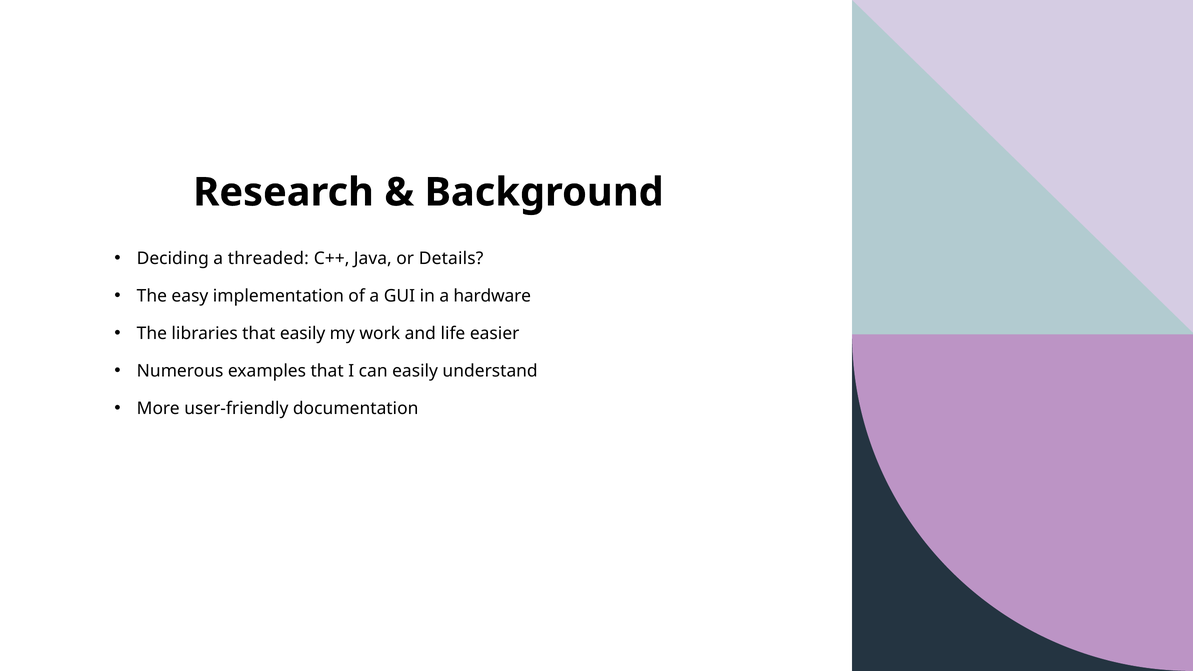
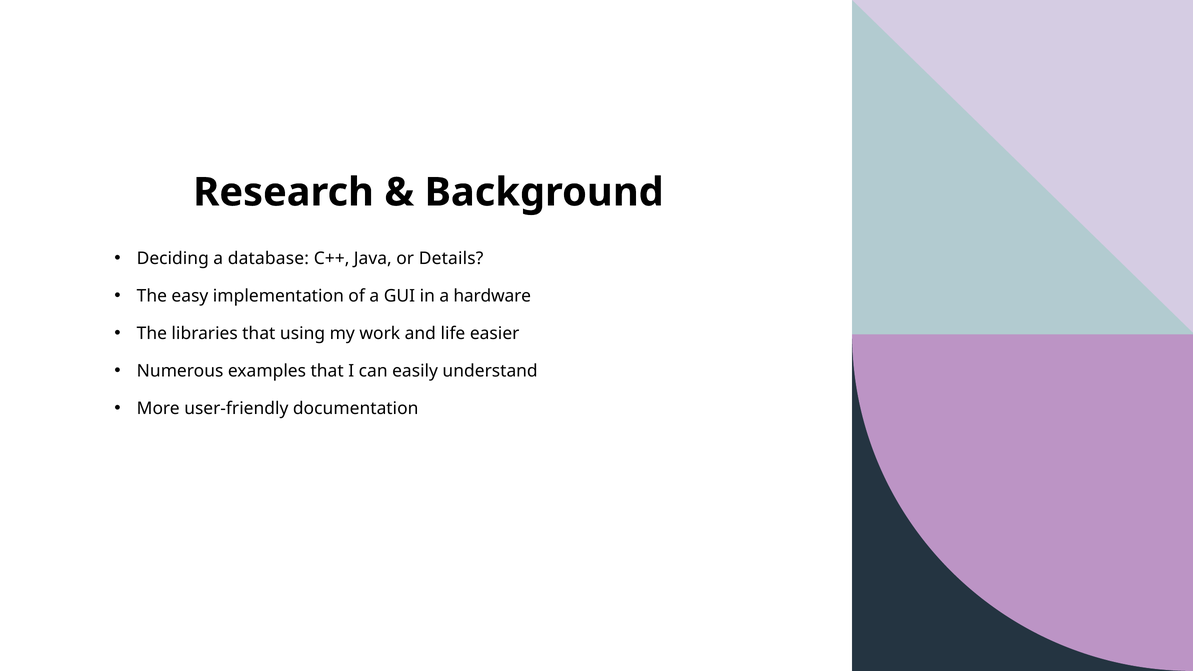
threaded: threaded -> database (268, 259)
that easily: easily -> using (303, 334)
